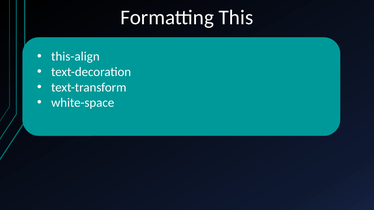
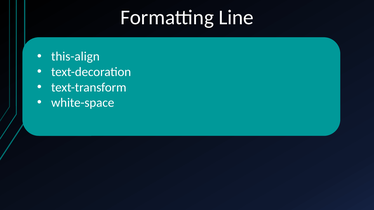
This: This -> Line (236, 18)
